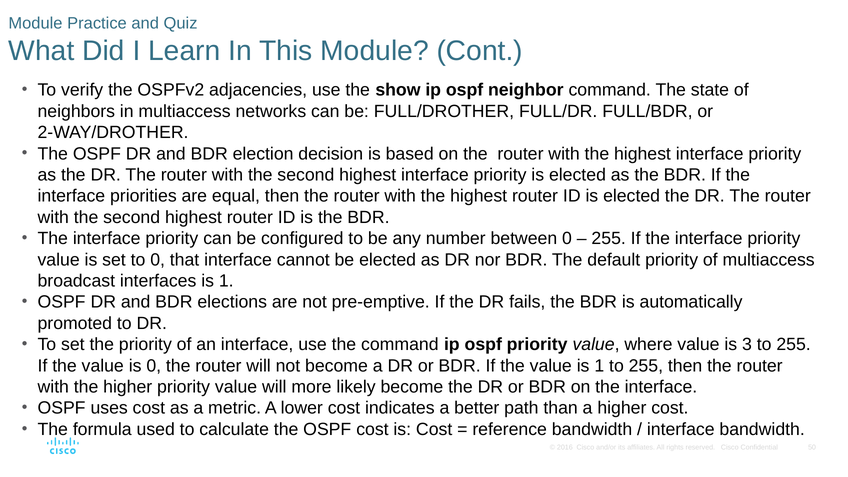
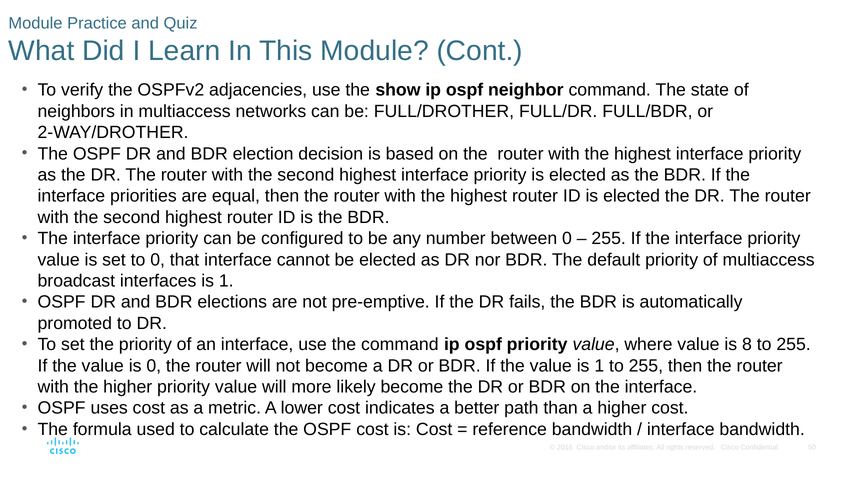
3: 3 -> 8 (747, 345)
